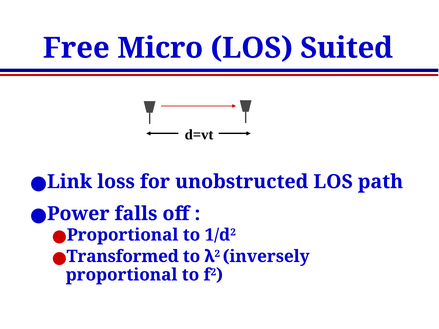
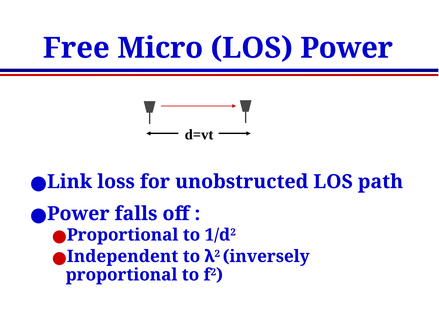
LOS Suited: Suited -> Power (347, 48)
Transformed: Transformed -> Independent (123, 257)
